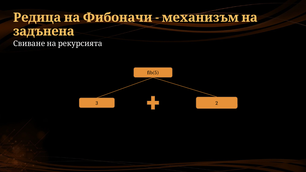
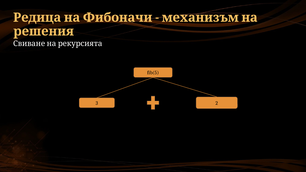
задънена: задънена -> решения (44, 31)
